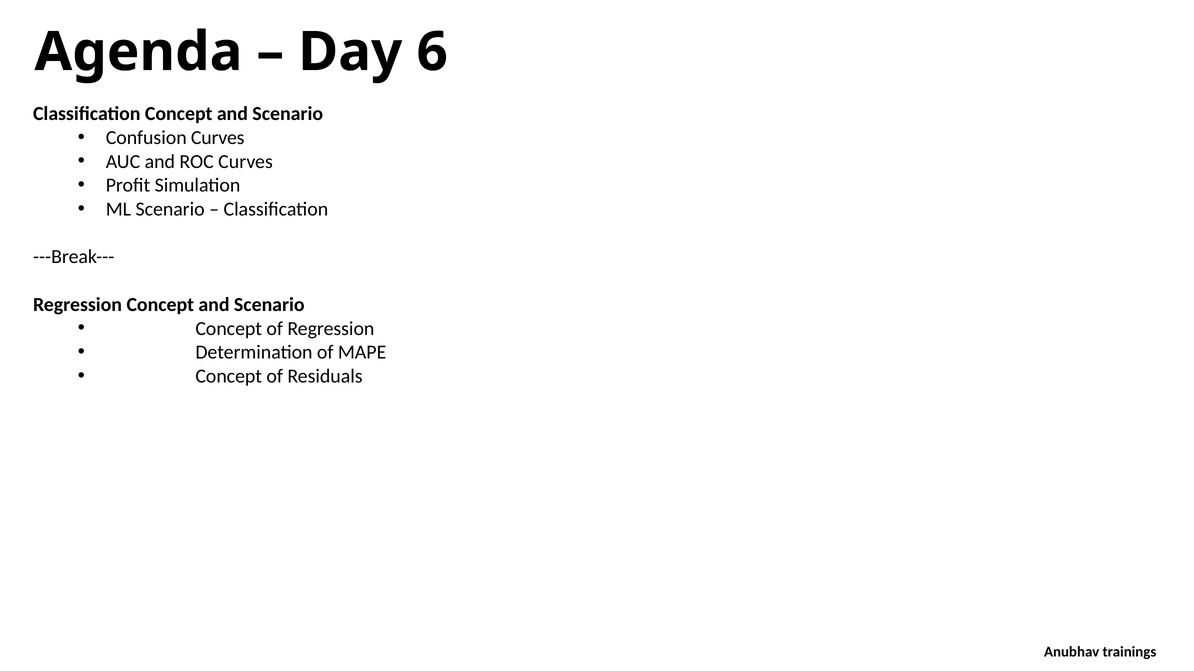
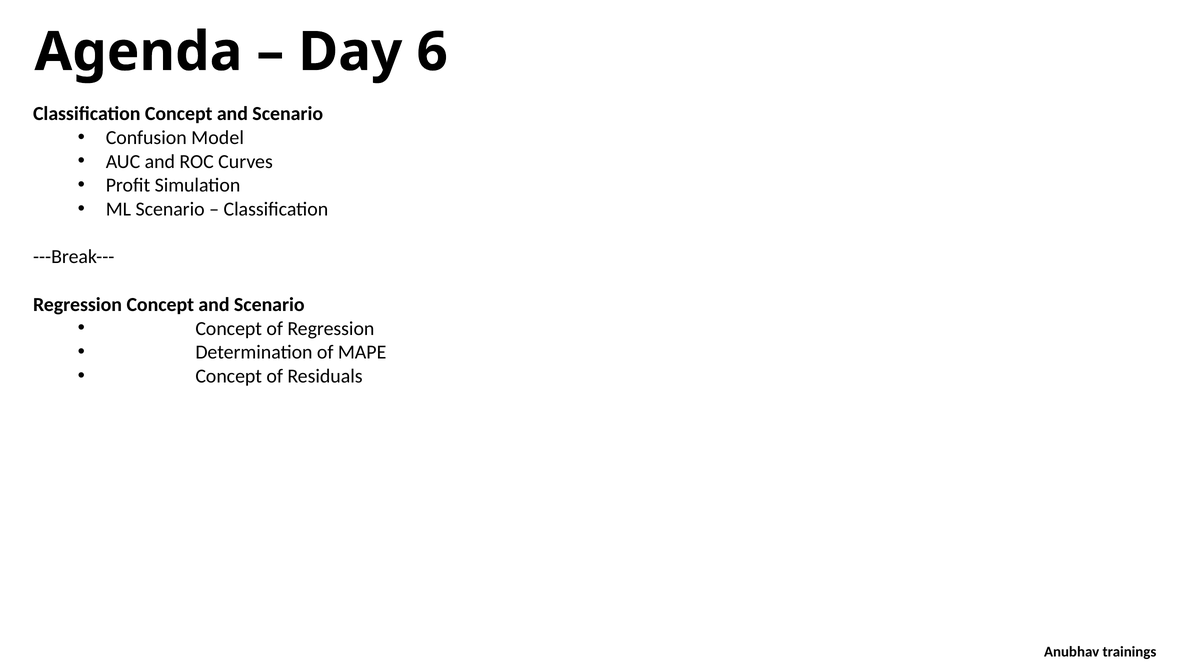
Confusion Curves: Curves -> Model (218, 138)
